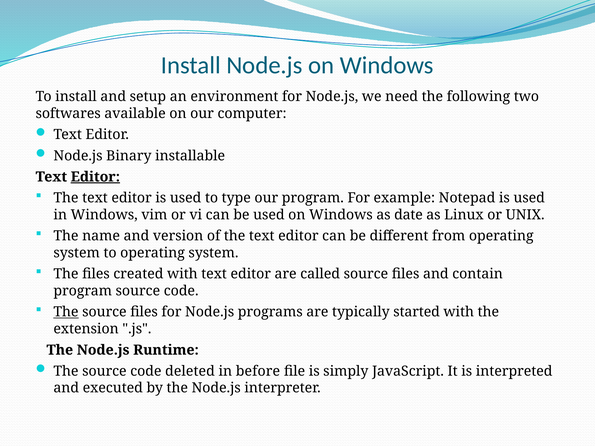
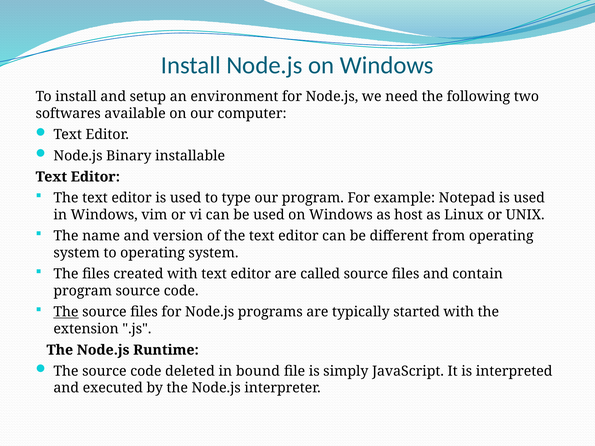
Editor underline: present -> none (95, 177)
date: date -> host (408, 215)
before: before -> bound (258, 371)
